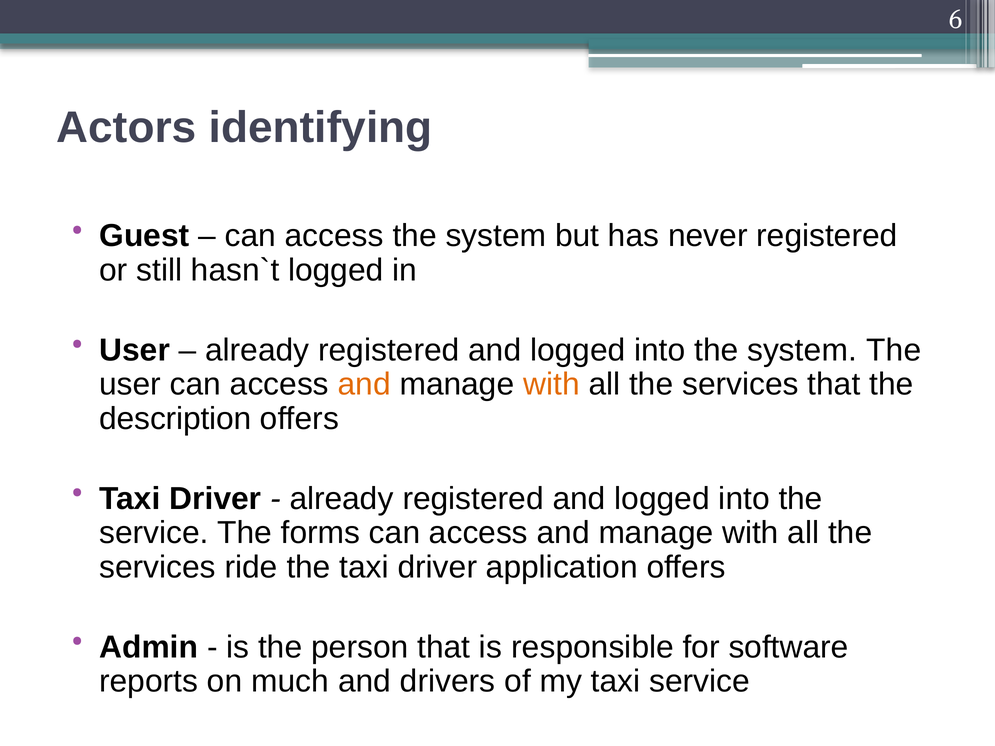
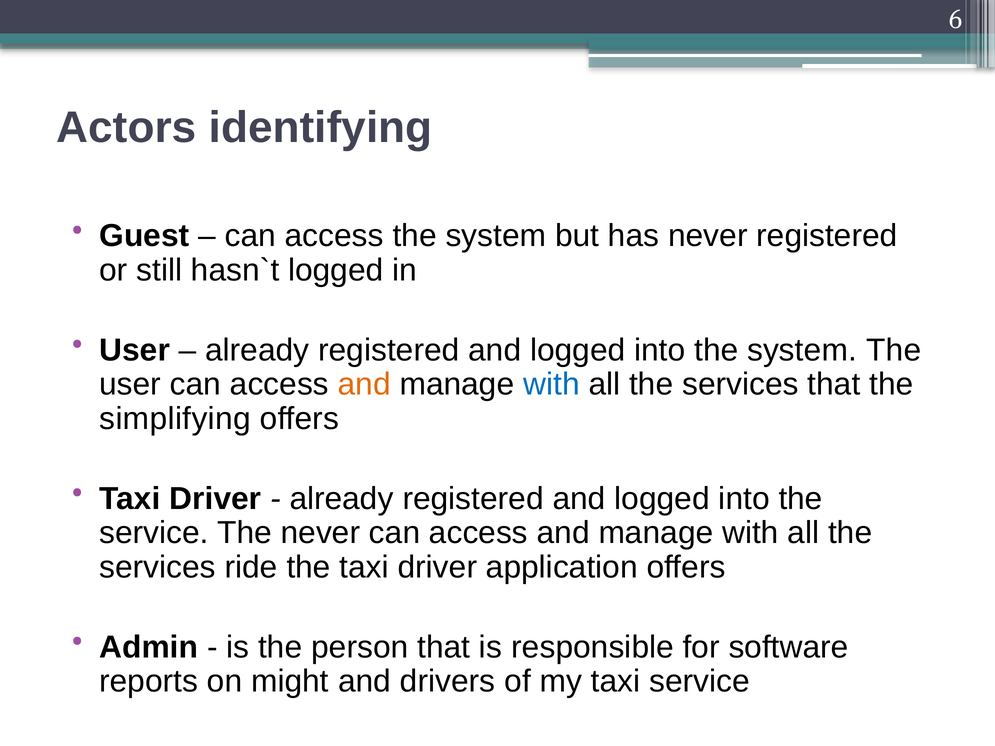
with colour: orange -> blue (551, 385)
description: description -> simplifying (175, 419)
The forms: forms -> never (320, 533)
much: much -> might (290, 682)
